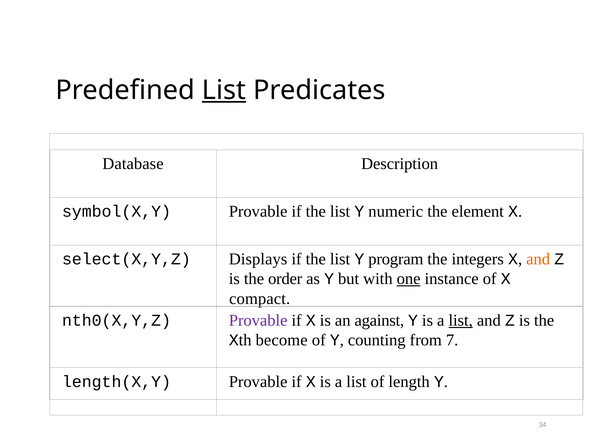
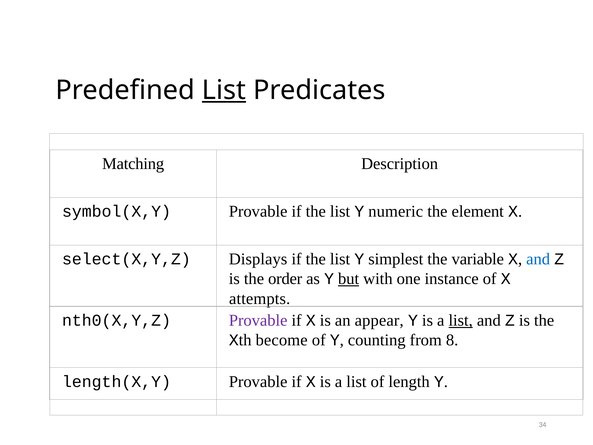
Database: Database -> Matching (133, 164)
program: program -> simplest (396, 259)
integers: integers -> variable (478, 259)
and colour: orange -> blue (538, 259)
but underline: none -> present (349, 279)
one underline: present -> none (409, 279)
compact: compact -> attempts (260, 298)
against: against -> appear (379, 320)
7: 7 -> 8 (452, 340)
